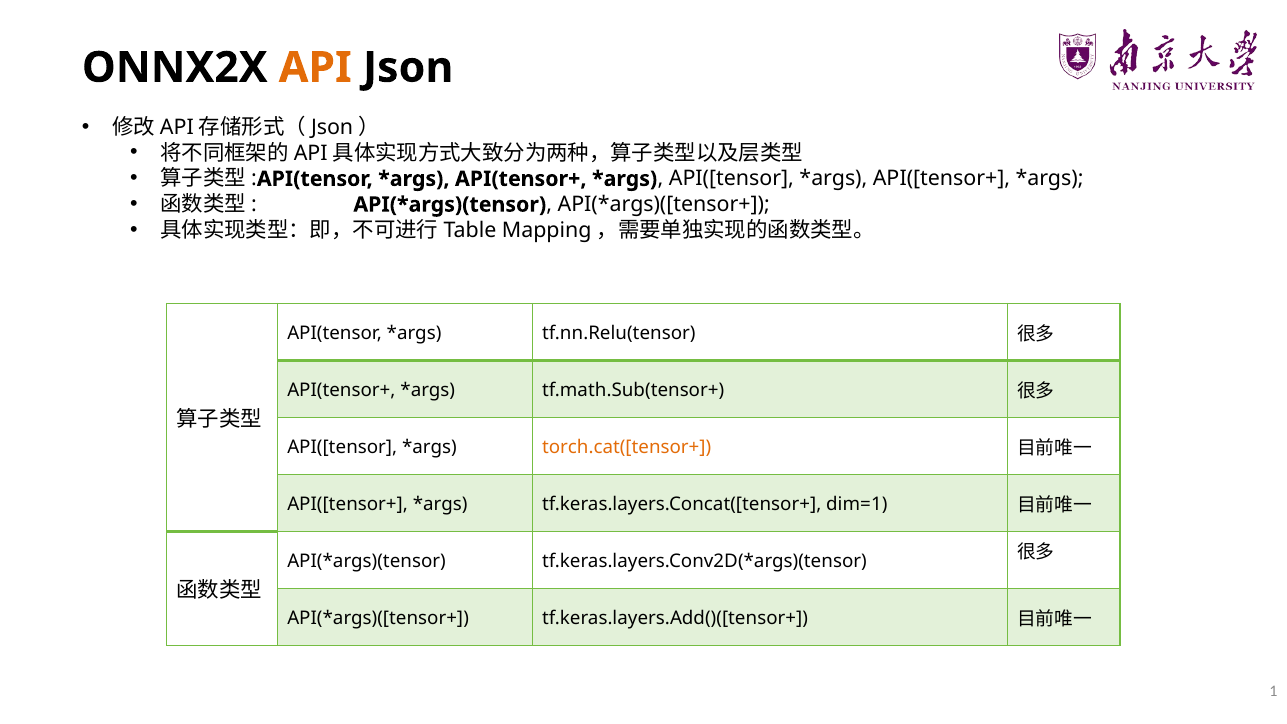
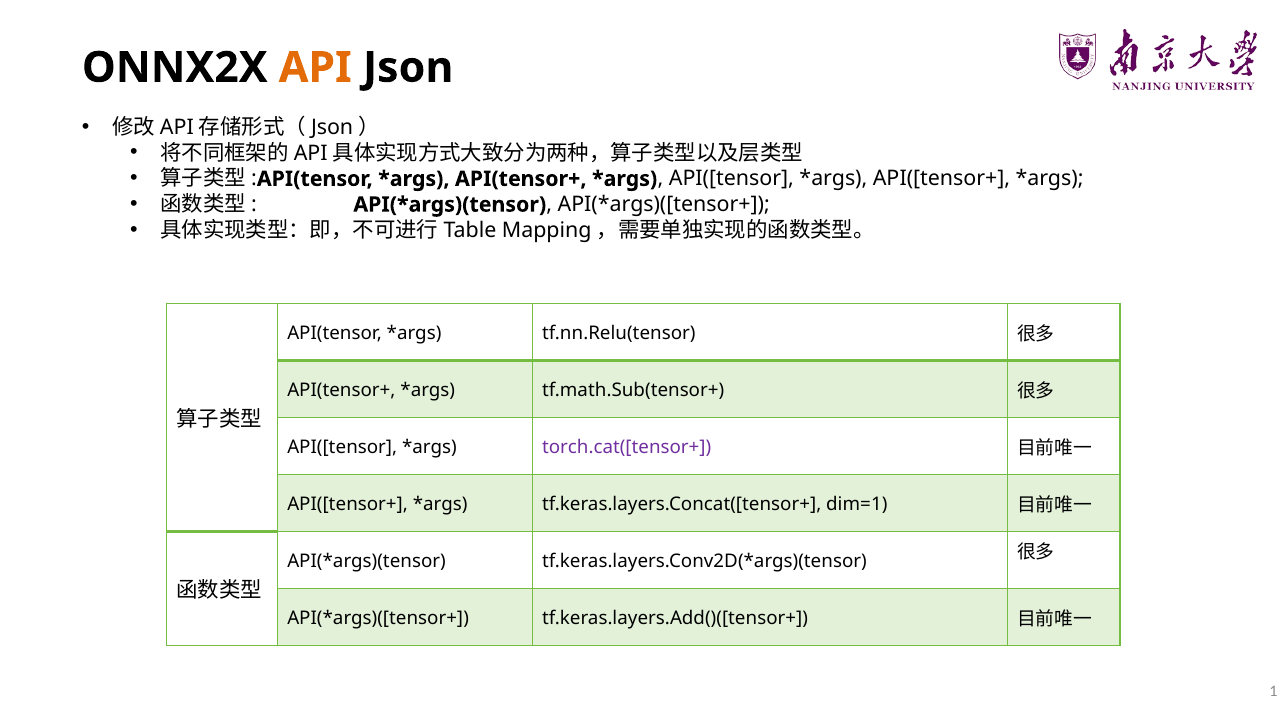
torch.cat([tensor+ colour: orange -> purple (627, 447)
